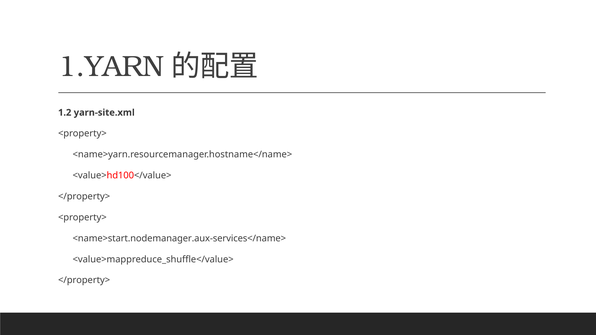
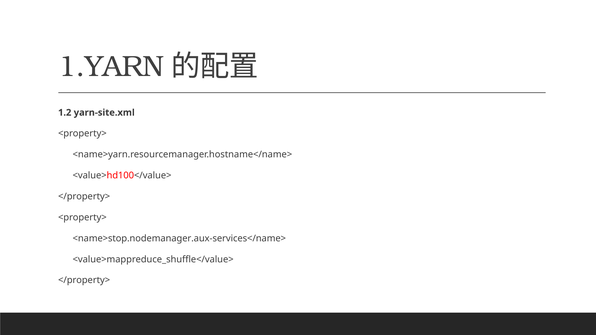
<name>start.nodemanager.aux-services</name>: <name>start.nodemanager.aux-services</name> -> <name>stop.nodemanager.aux-services</name> (179, 238)
